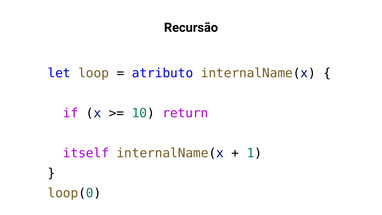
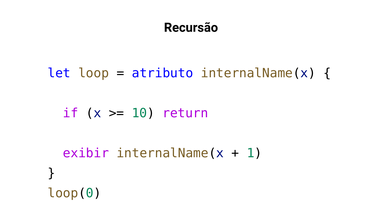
itself: itself -> exibir (86, 153)
